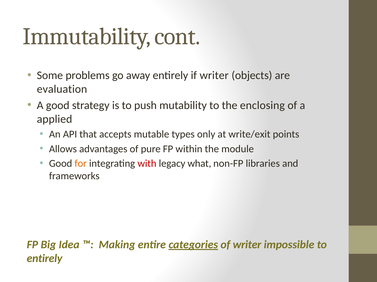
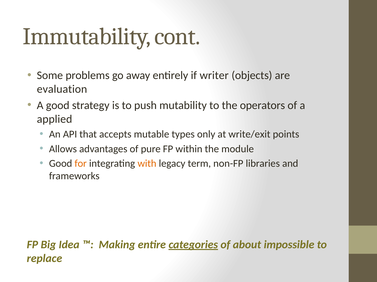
enclosing: enclosing -> operators (262, 106)
with colour: red -> orange (147, 164)
what: what -> term (199, 164)
of writer: writer -> about (247, 245)
entirely: entirely -> replace (44, 259)
